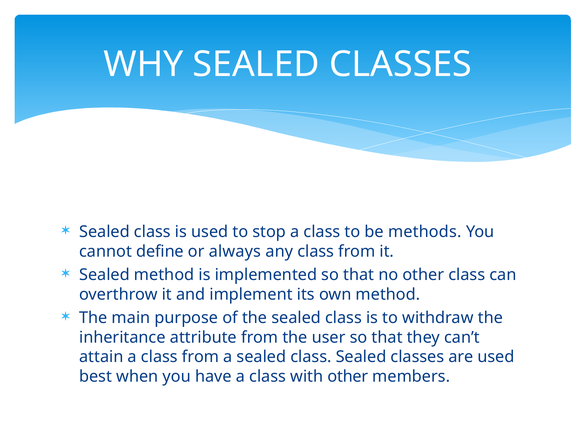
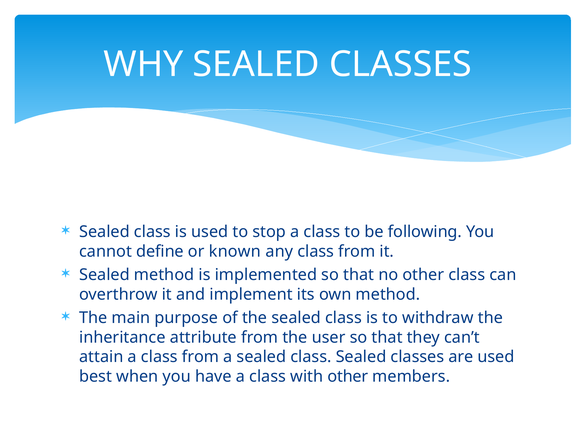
methods: methods -> following (425, 232)
always: always -> known (235, 251)
